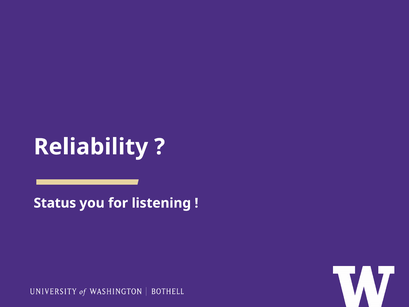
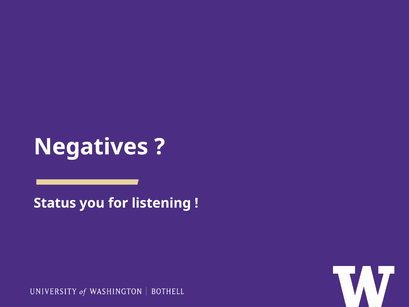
Reliability: Reliability -> Negatives (91, 147)
